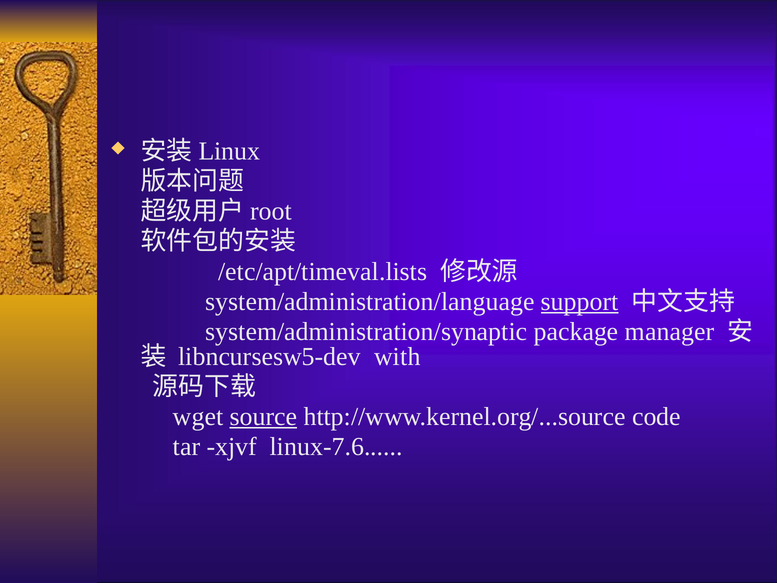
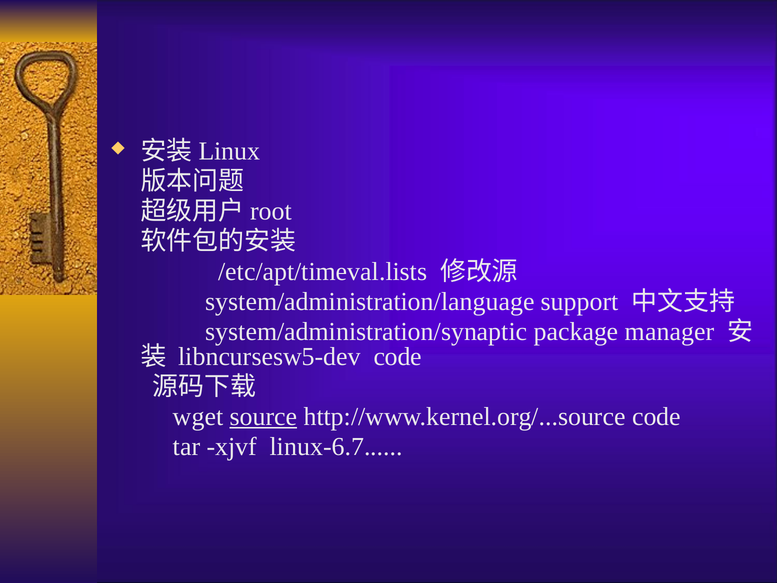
support underline: present -> none (580, 301)
libncursesw5-dev with: with -> code (398, 356)
linux-7.6: linux-7.6 -> linux-6.7 (336, 446)
